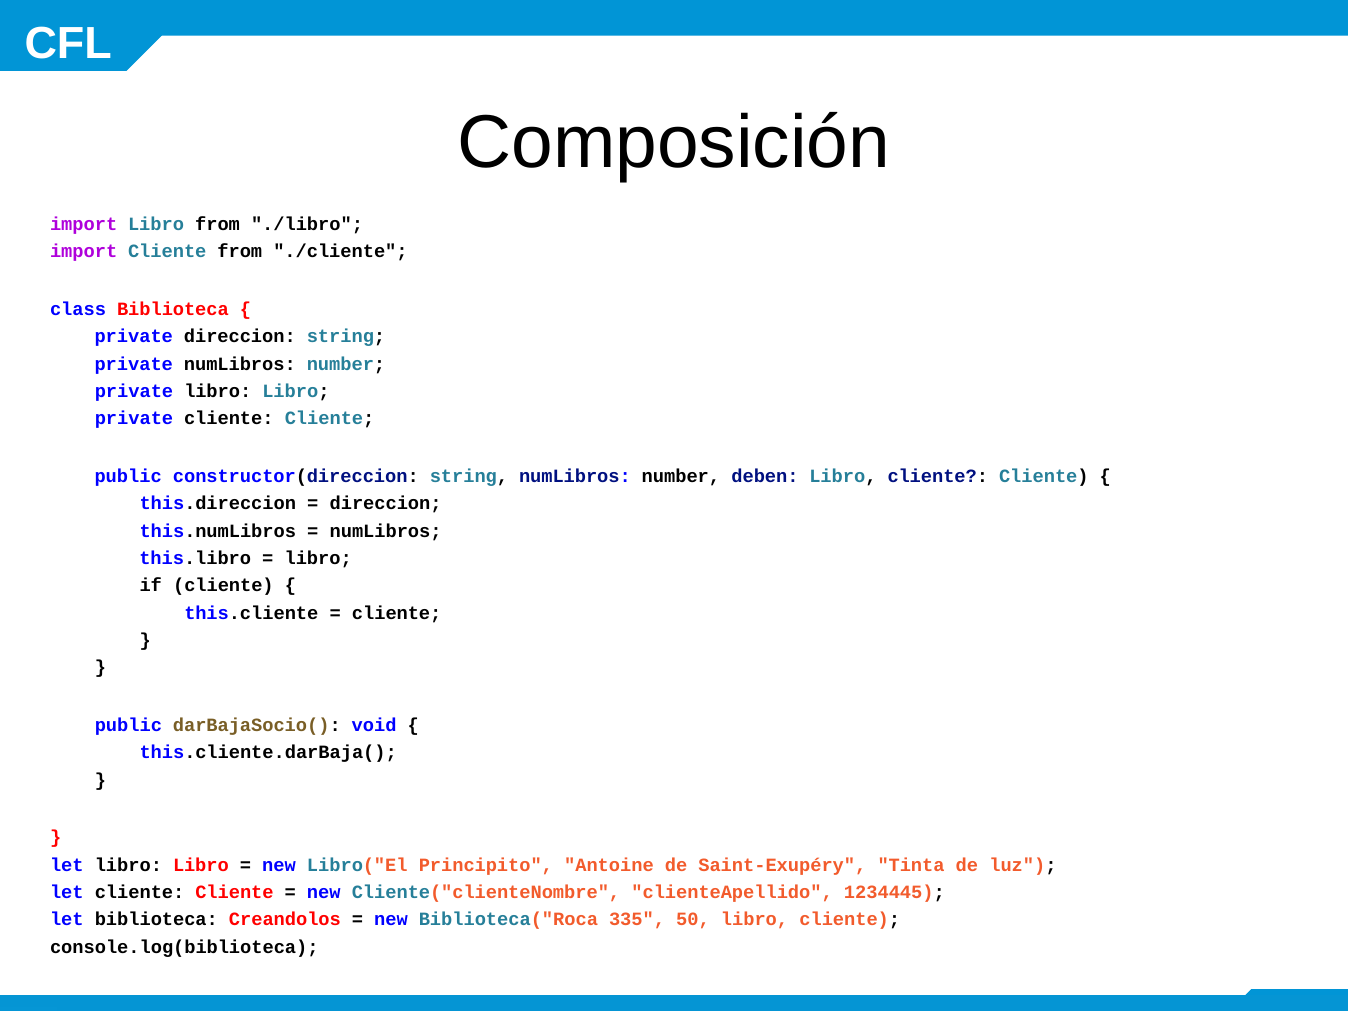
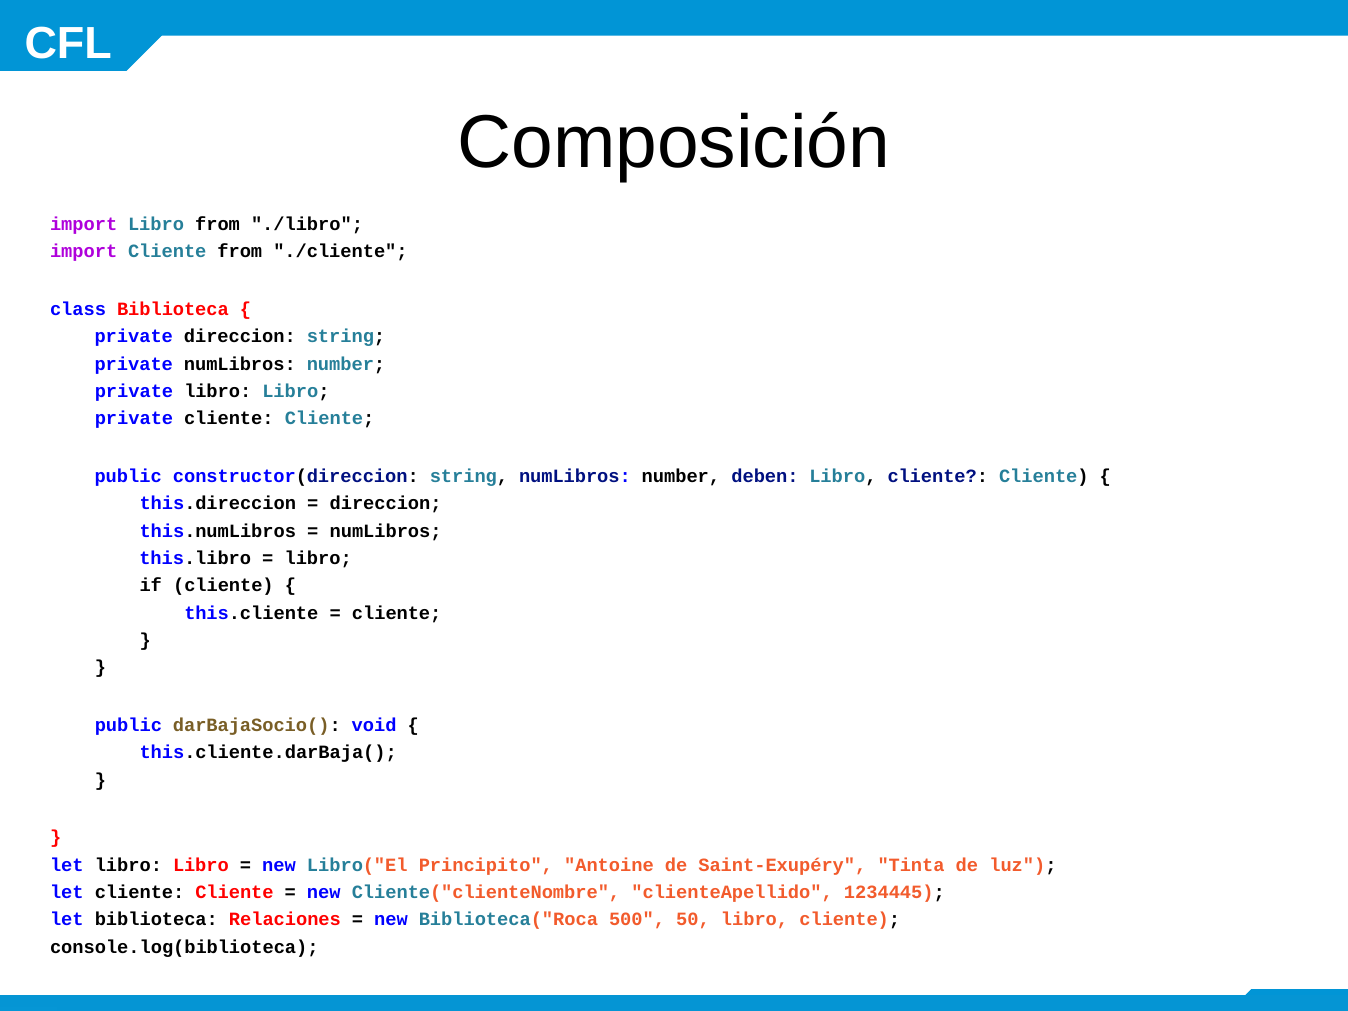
Creandolos: Creandolos -> Relaciones (285, 920)
335: 335 -> 500 (637, 920)
